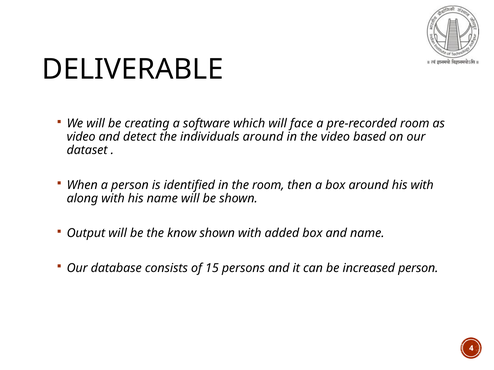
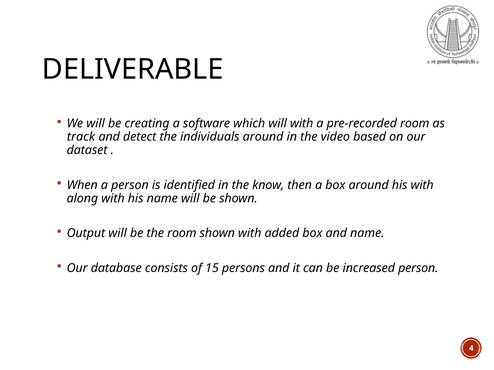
will face: face -> with (302, 124)
video: video -> track (81, 137)
the room: room -> know (268, 185)
the know: know -> room (182, 234)
